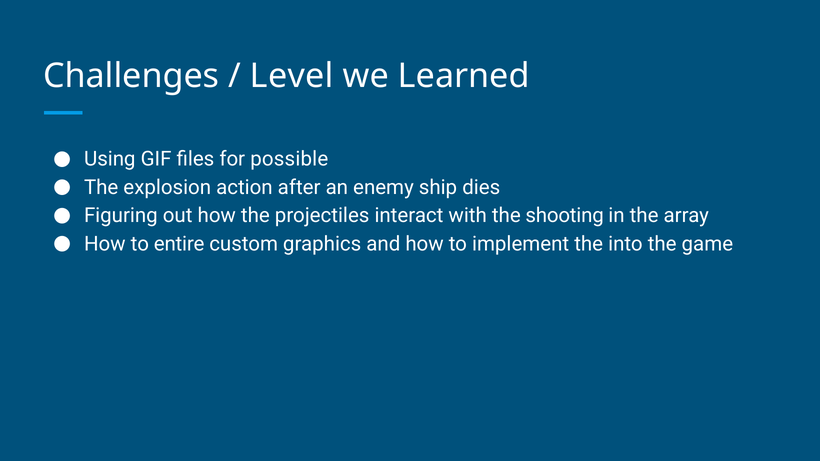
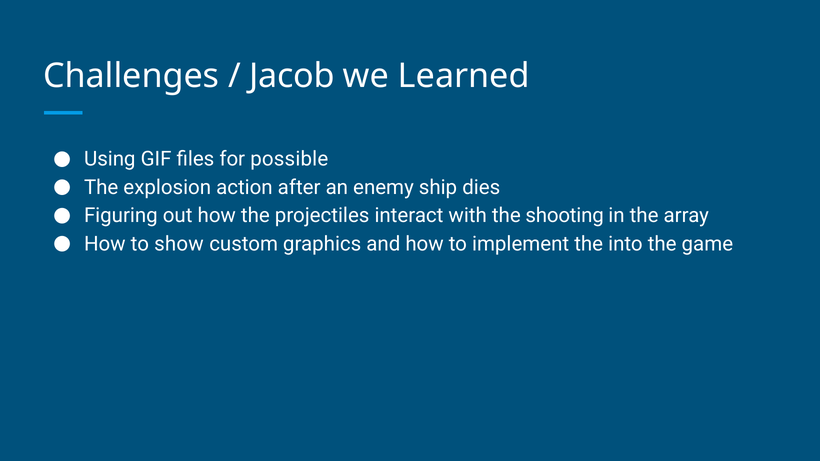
Level: Level -> Jacob (292, 76)
entire: entire -> show (179, 244)
